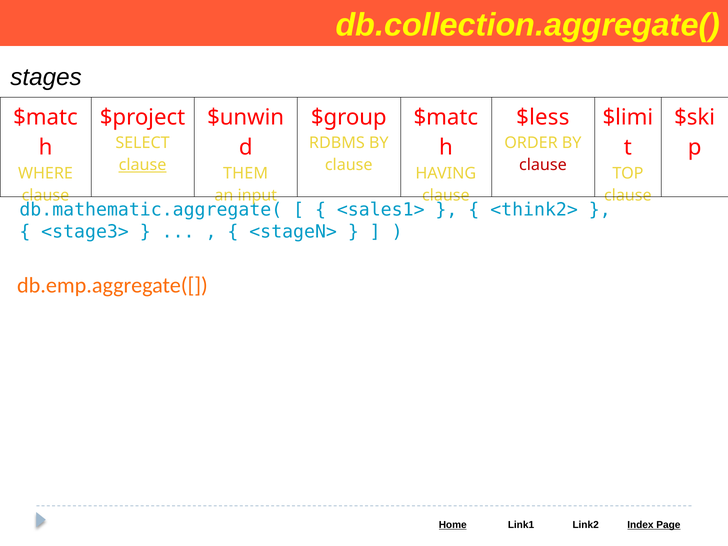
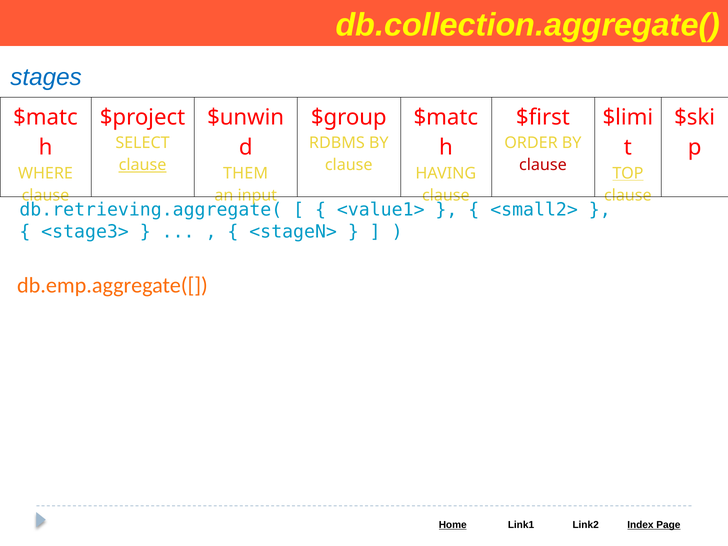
stages colour: black -> blue (46, 77)
$less: $less -> $first (543, 117)
TOP underline: none -> present (628, 173)
db.mathematic.aggregate(: db.mathematic.aggregate( -> db.retrieving.aggregate( (151, 210)
<sales1>: <sales1> -> <value1> (381, 210)
<think2>: <think2> -> <small2> (534, 210)
